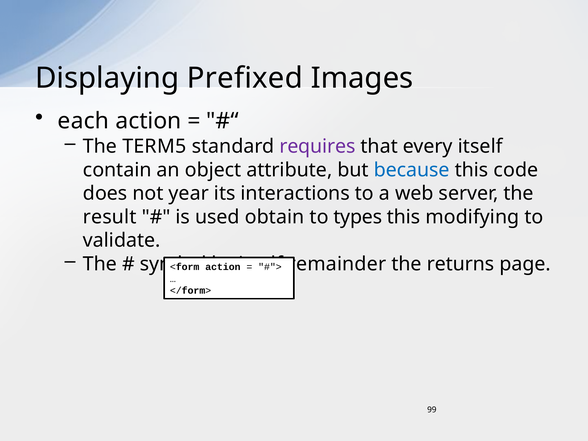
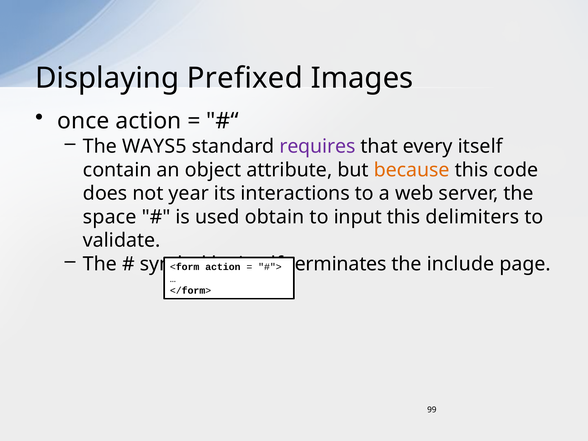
each: each -> once (83, 121)
TERM5: TERM5 -> WAYS5 (154, 146)
because colour: blue -> orange (412, 170)
result: result -> space (110, 217)
types: types -> input (358, 217)
modifying: modifying -> delimiters (472, 217)
remainder: remainder -> terminates (337, 264)
returns: returns -> include (461, 264)
